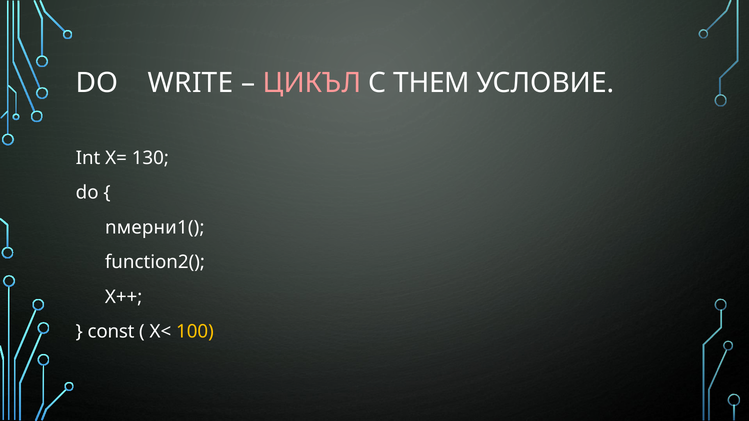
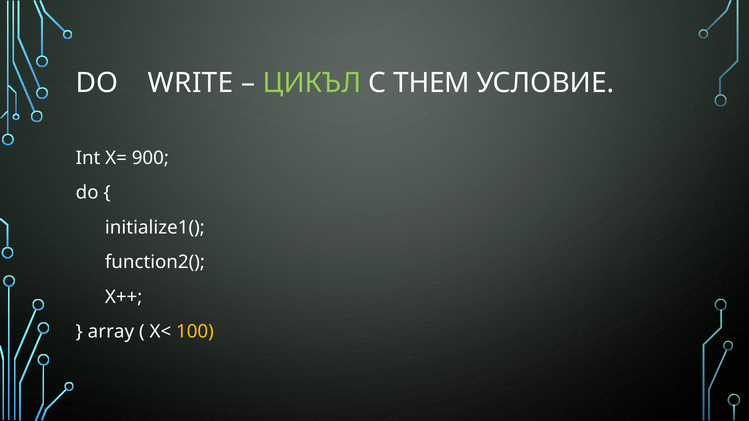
ЦИКЪЛ colour: pink -> light green (312, 83)
130: 130 -> 900 (150, 158)
nмерни1(: nмерни1( -> initialize1( (155, 228)
const: const -> array (111, 332)
